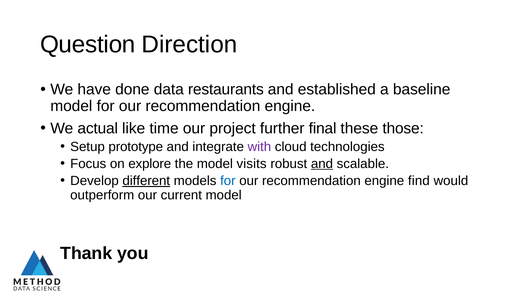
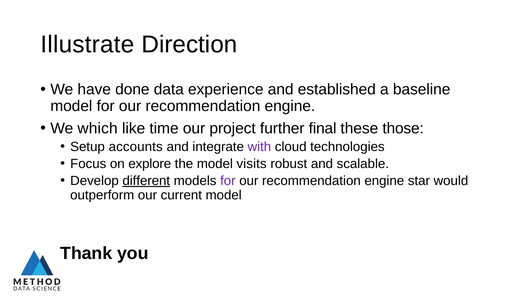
Question: Question -> Illustrate (87, 45)
restaurants: restaurants -> experience (226, 90)
actual: actual -> which (98, 128)
prototype: prototype -> accounts (136, 147)
and underline: present -> none (322, 164)
for colour: blue -> purple (228, 181)
find: find -> star (419, 181)
